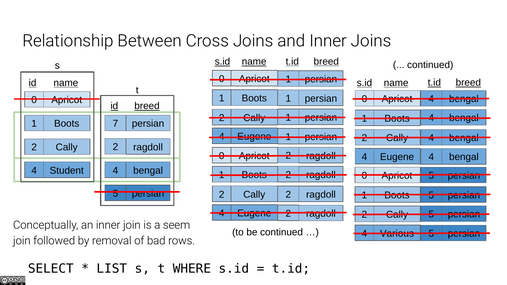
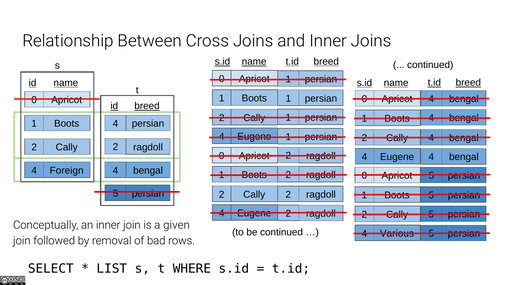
Boots 7: 7 -> 4 (115, 124)
Student: Student -> Foreign (67, 171)
seem: seem -> given (176, 225)
